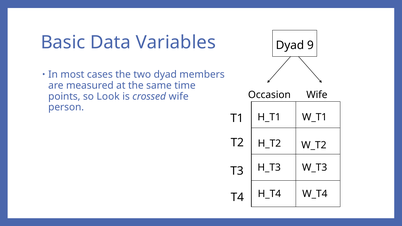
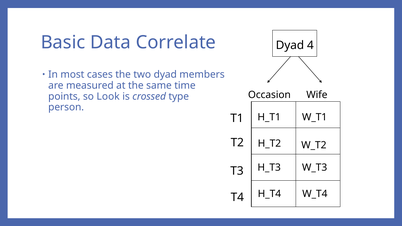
Variables: Variables -> Correlate (176, 42)
9: 9 -> 4 (310, 45)
crossed wife: wife -> type (179, 96)
